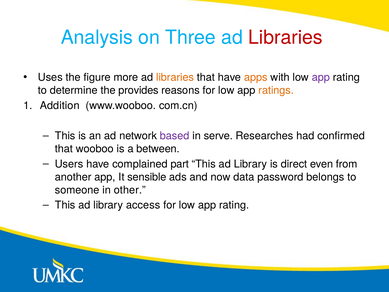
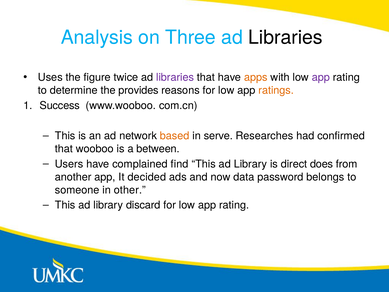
Libraries colour: red -> black (285, 37)
more: more -> twice (126, 77)
libraries colour: orange -> purple (175, 77)
Addition: Addition -> Success (60, 105)
based colour: purple -> orange (175, 136)
part: part -> find (180, 164)
even: even -> does (322, 164)
sensible: sensible -> decided (147, 177)
access: access -> discard (143, 205)
